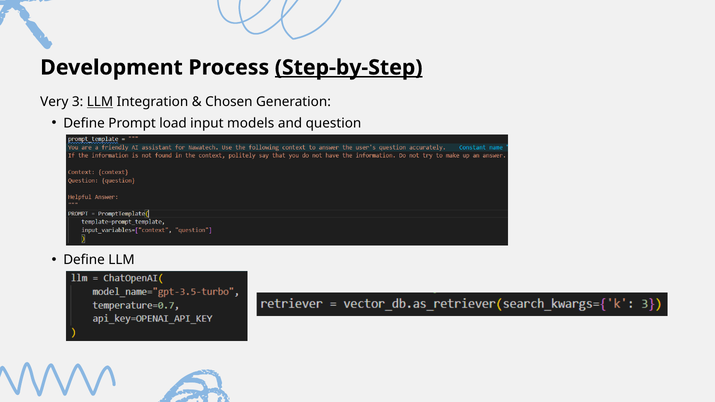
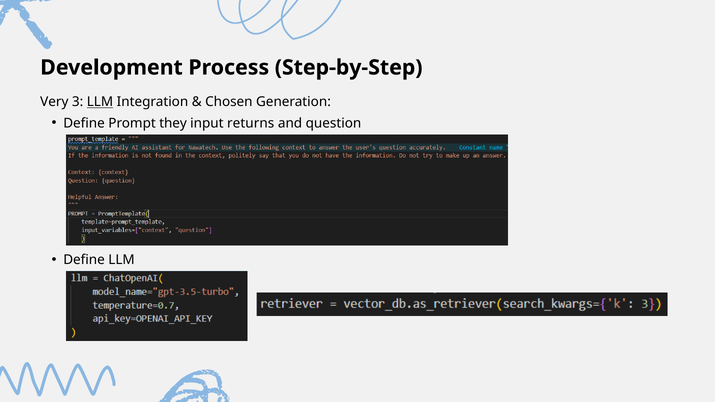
Step-by-Step underline: present -> none (349, 68)
load: load -> they (173, 123)
models: models -> returns (251, 123)
